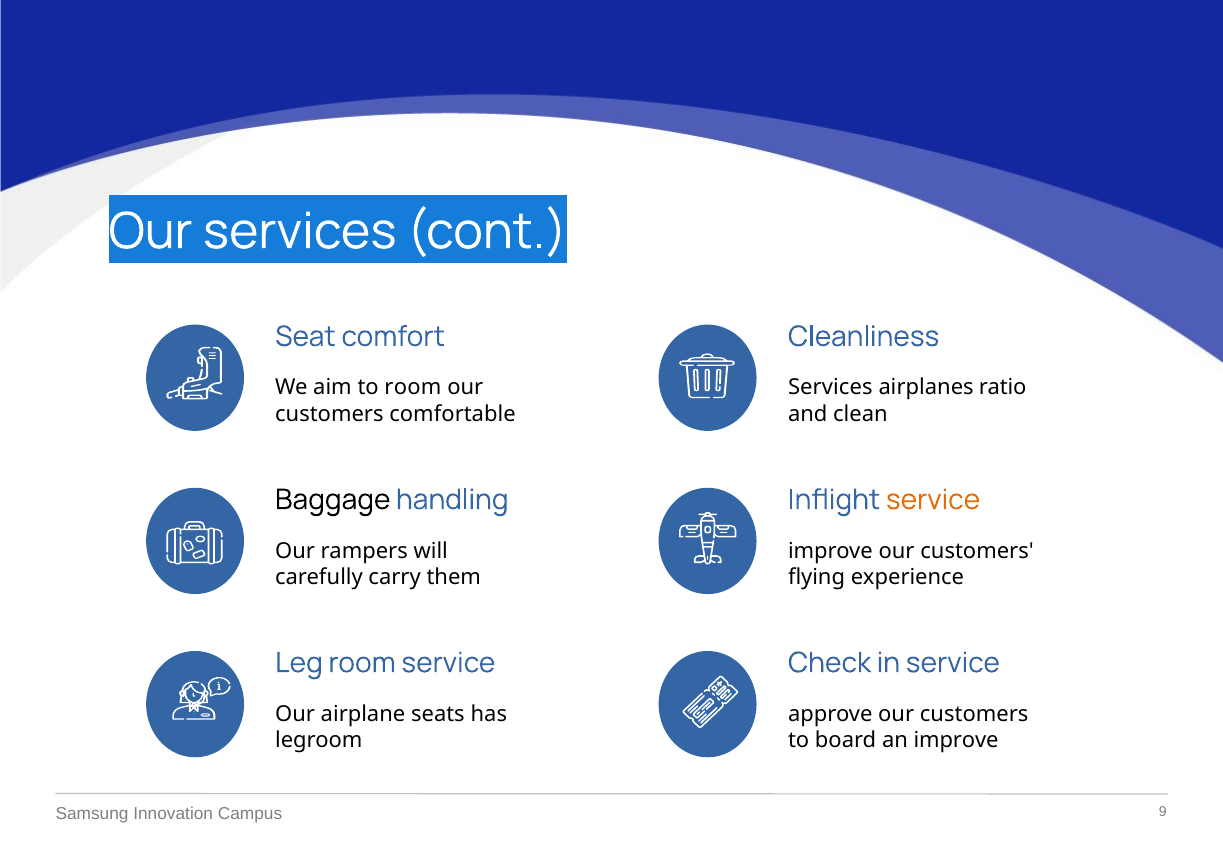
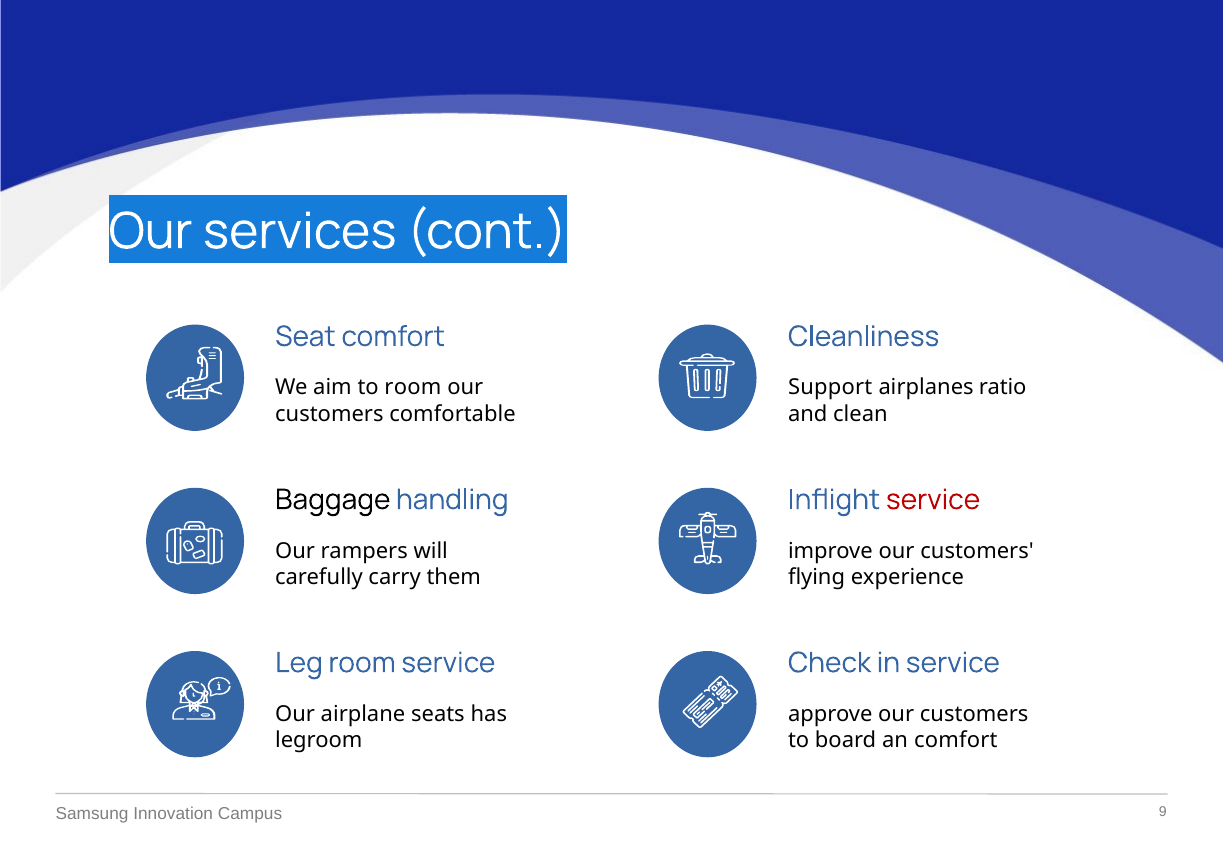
Services: Services -> Support (830, 388)
service colour: orange -> red (933, 500)
an improve: improve -> comfort (956, 740)
